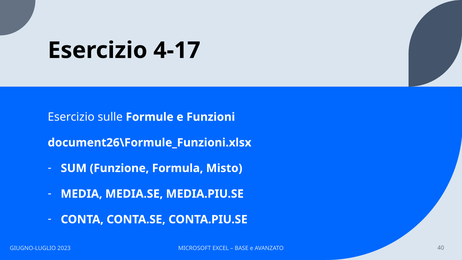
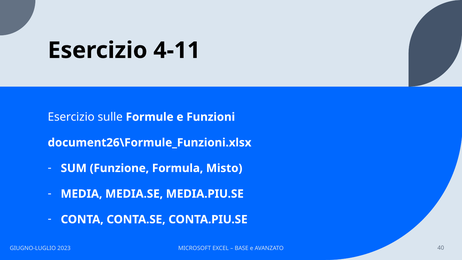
4-17: 4-17 -> 4-11 (177, 50)
